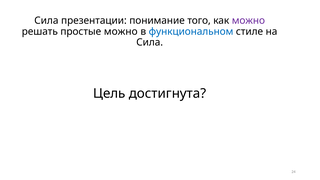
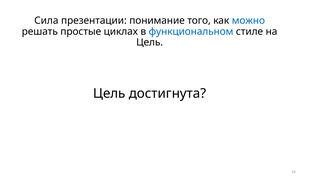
можно colour: purple -> blue (248, 21)
простые можно: можно -> циклах (121, 31)
Сила: Сила -> Цель (150, 42)
